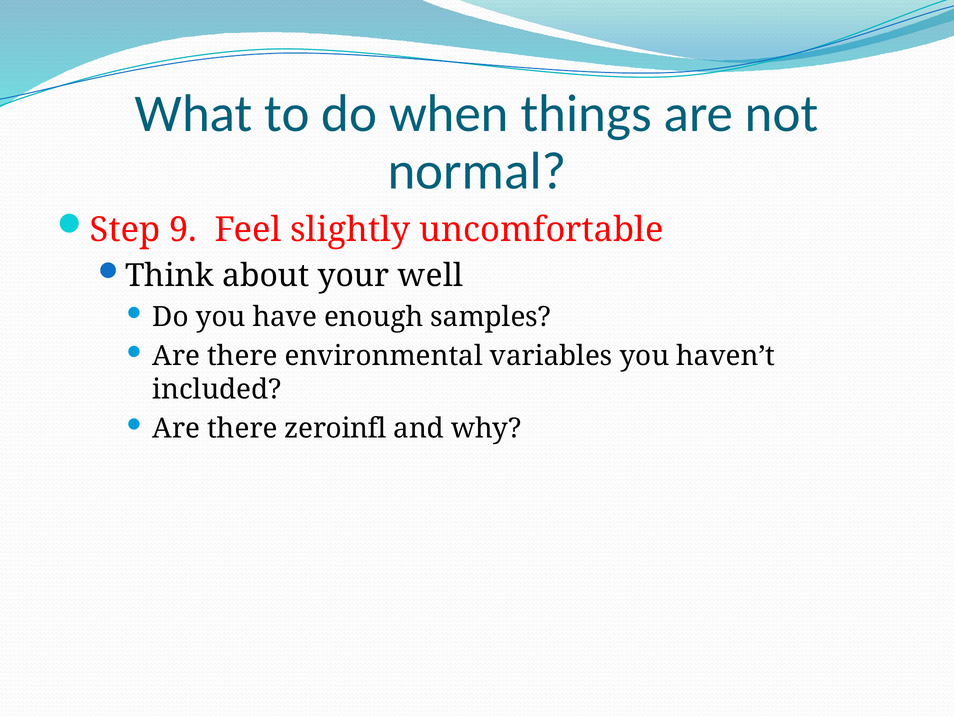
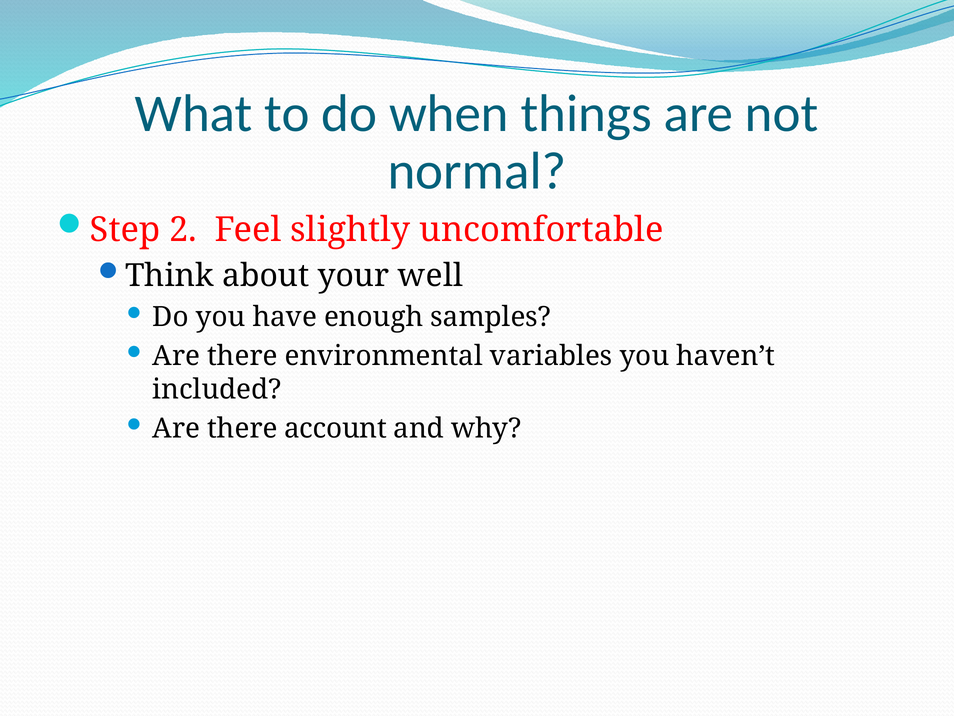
9: 9 -> 2 (183, 230)
zeroinfl: zeroinfl -> account (336, 428)
